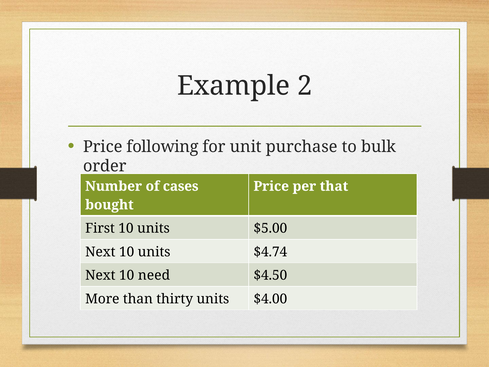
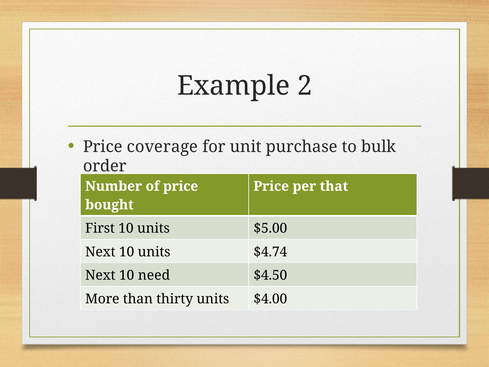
following: following -> coverage (162, 147)
of cases: cases -> price (181, 186)
